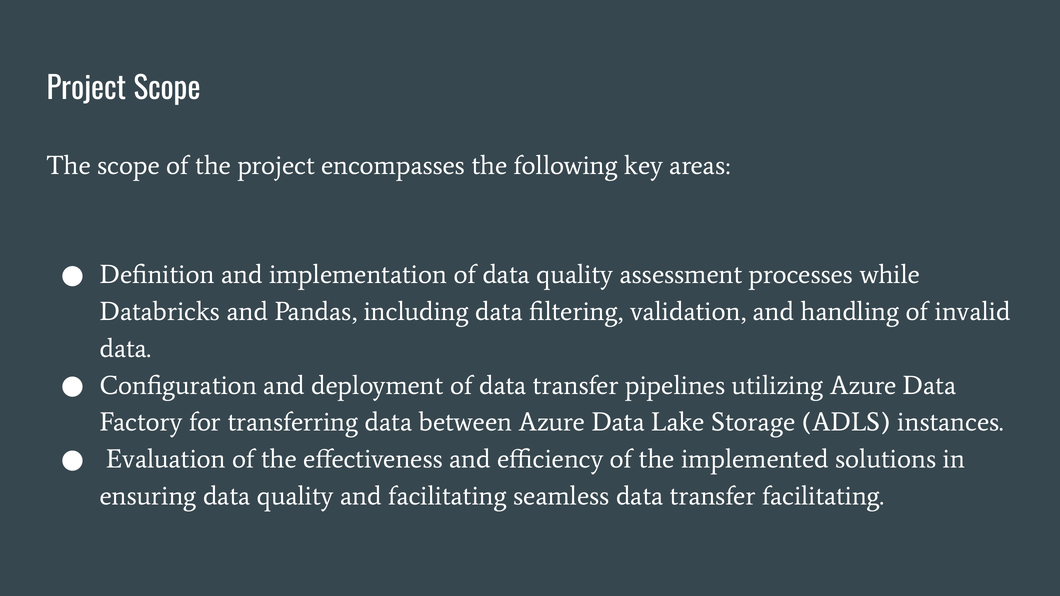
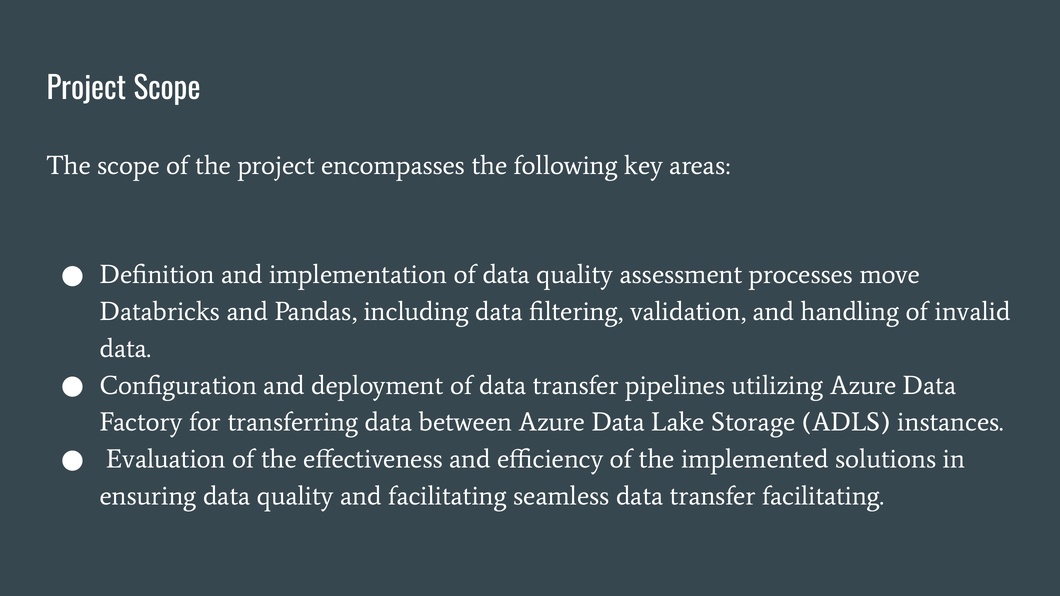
while: while -> move (890, 275)
